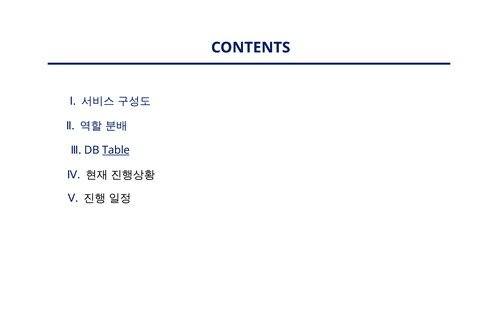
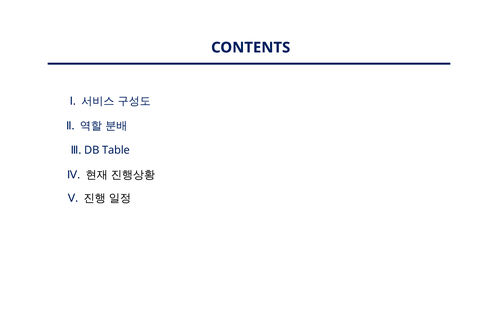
Table underline: present -> none (116, 150)
